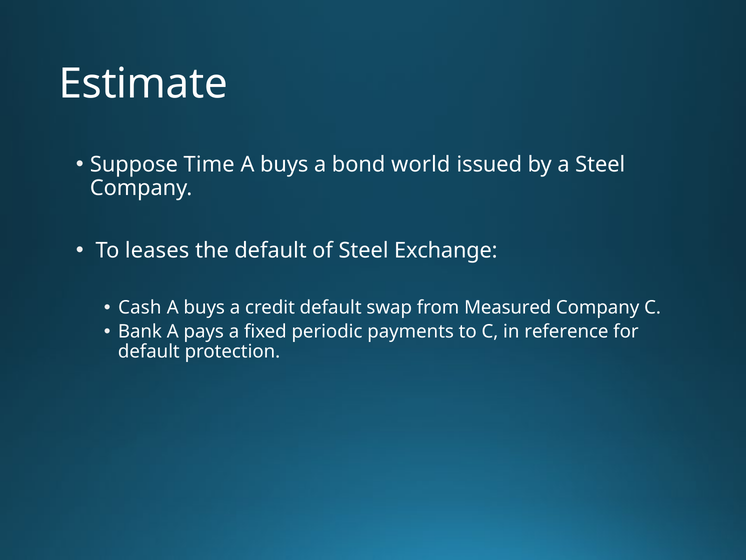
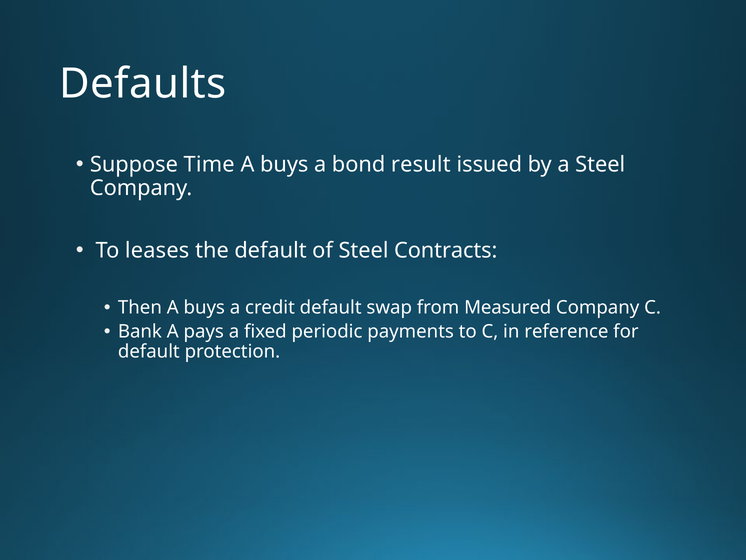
Estimate: Estimate -> Defaults (143, 84)
world: world -> result (421, 164)
Exchange: Exchange -> Contracts (446, 250)
Cash: Cash -> Then (140, 307)
